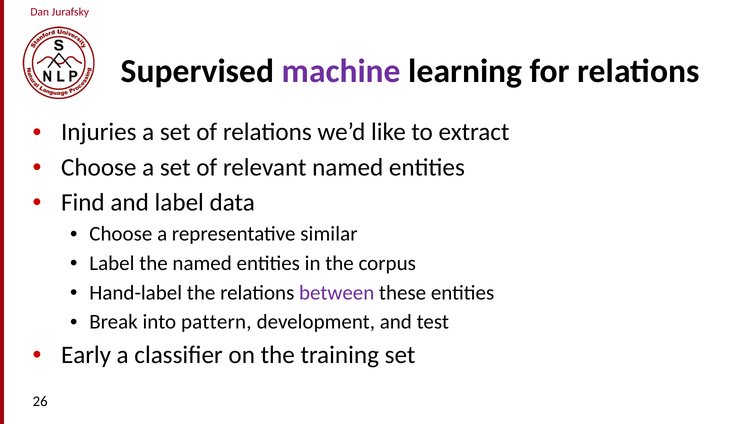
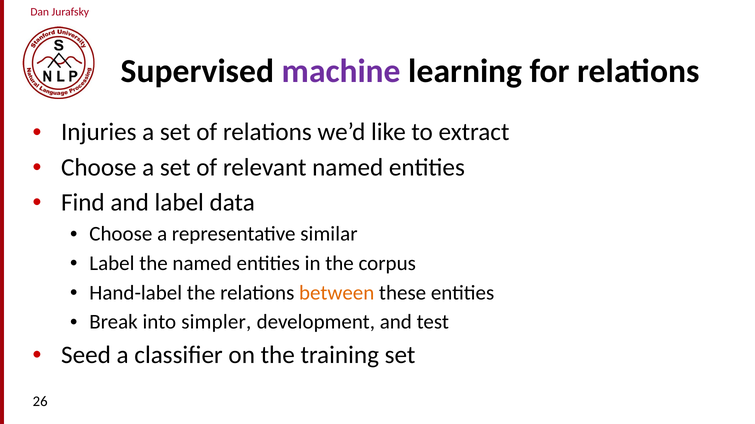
between colour: purple -> orange (337, 293)
pattern: pattern -> simpler (216, 322)
Early: Early -> Seed (86, 355)
